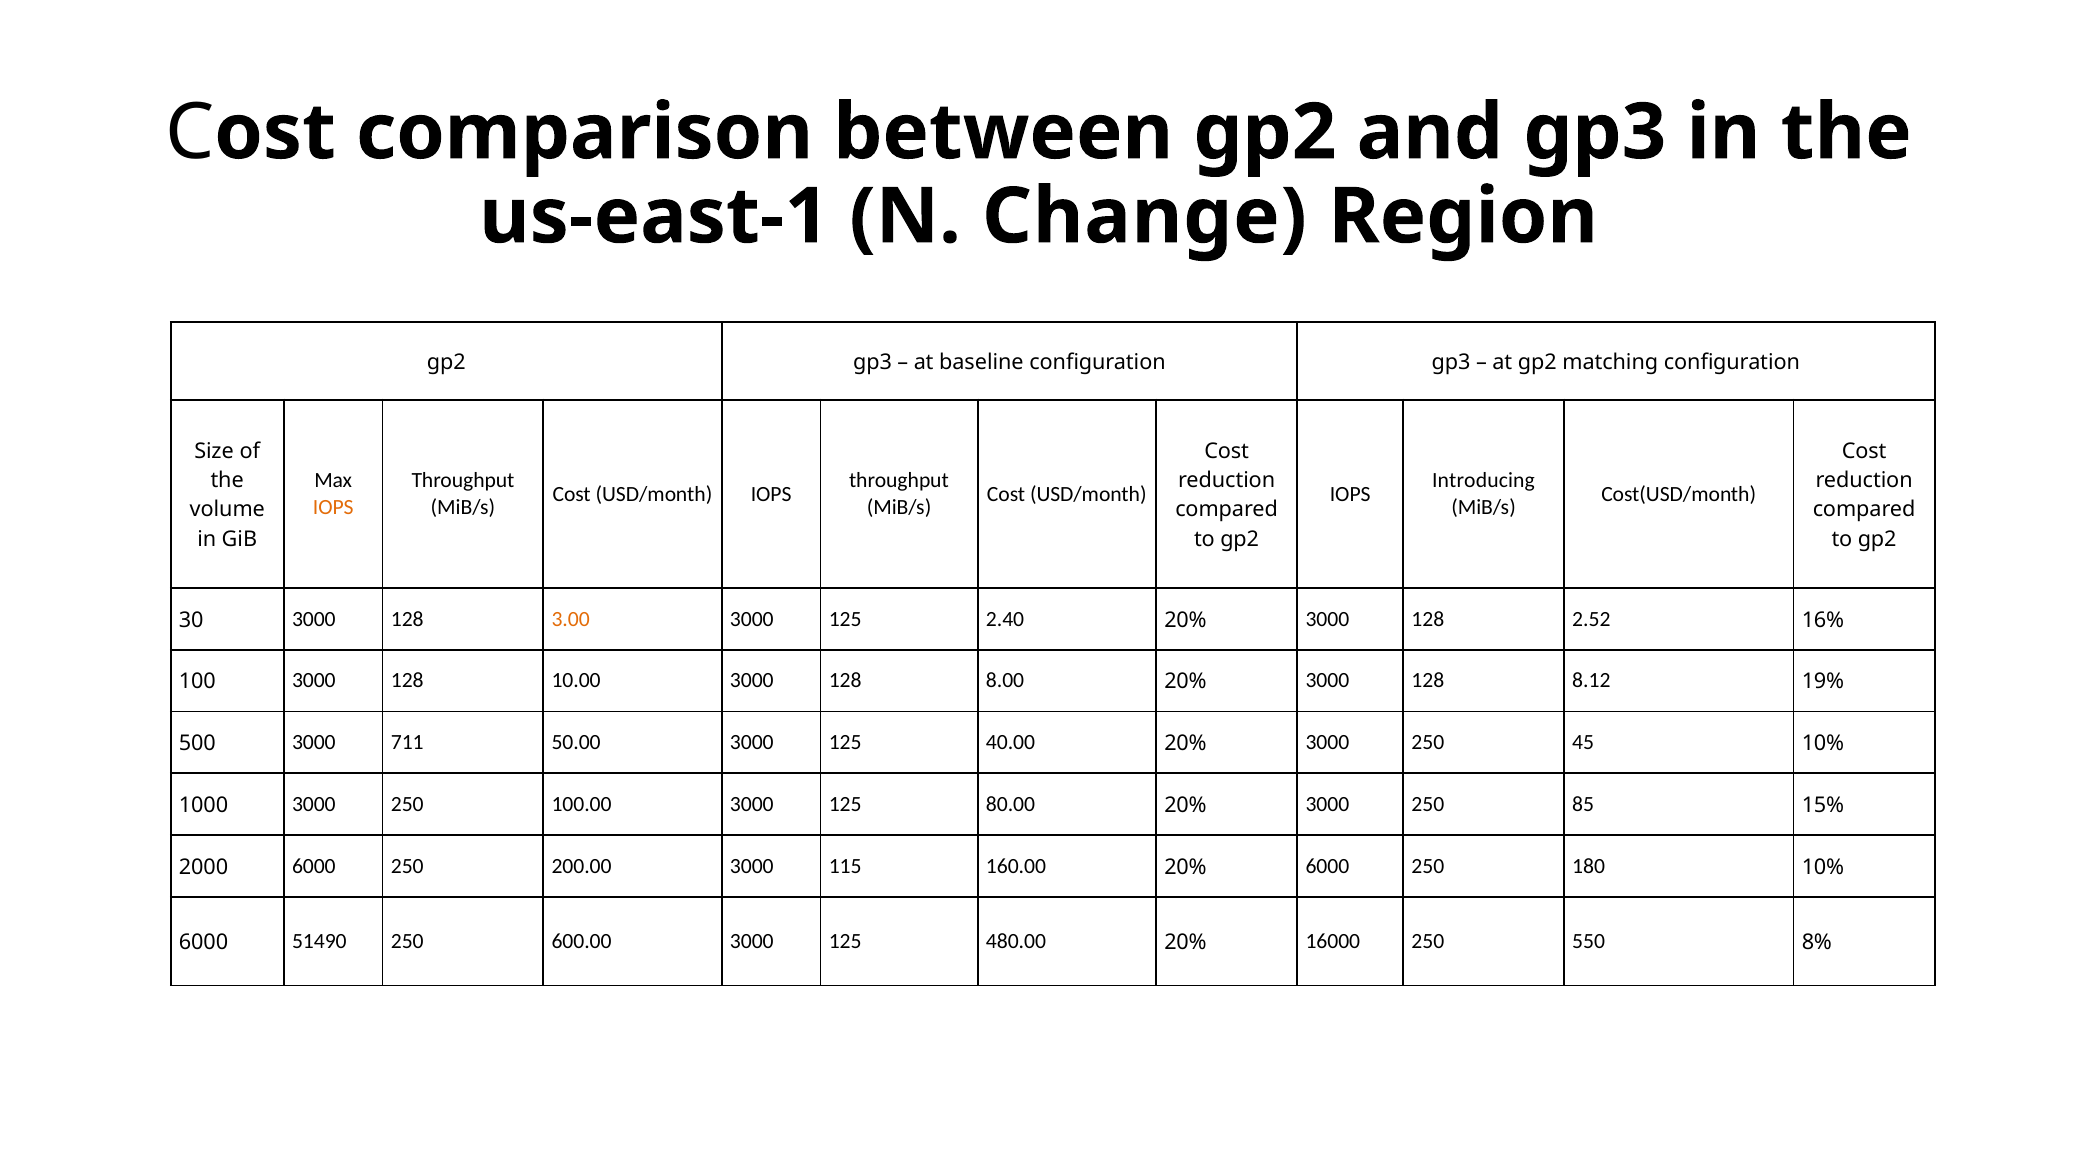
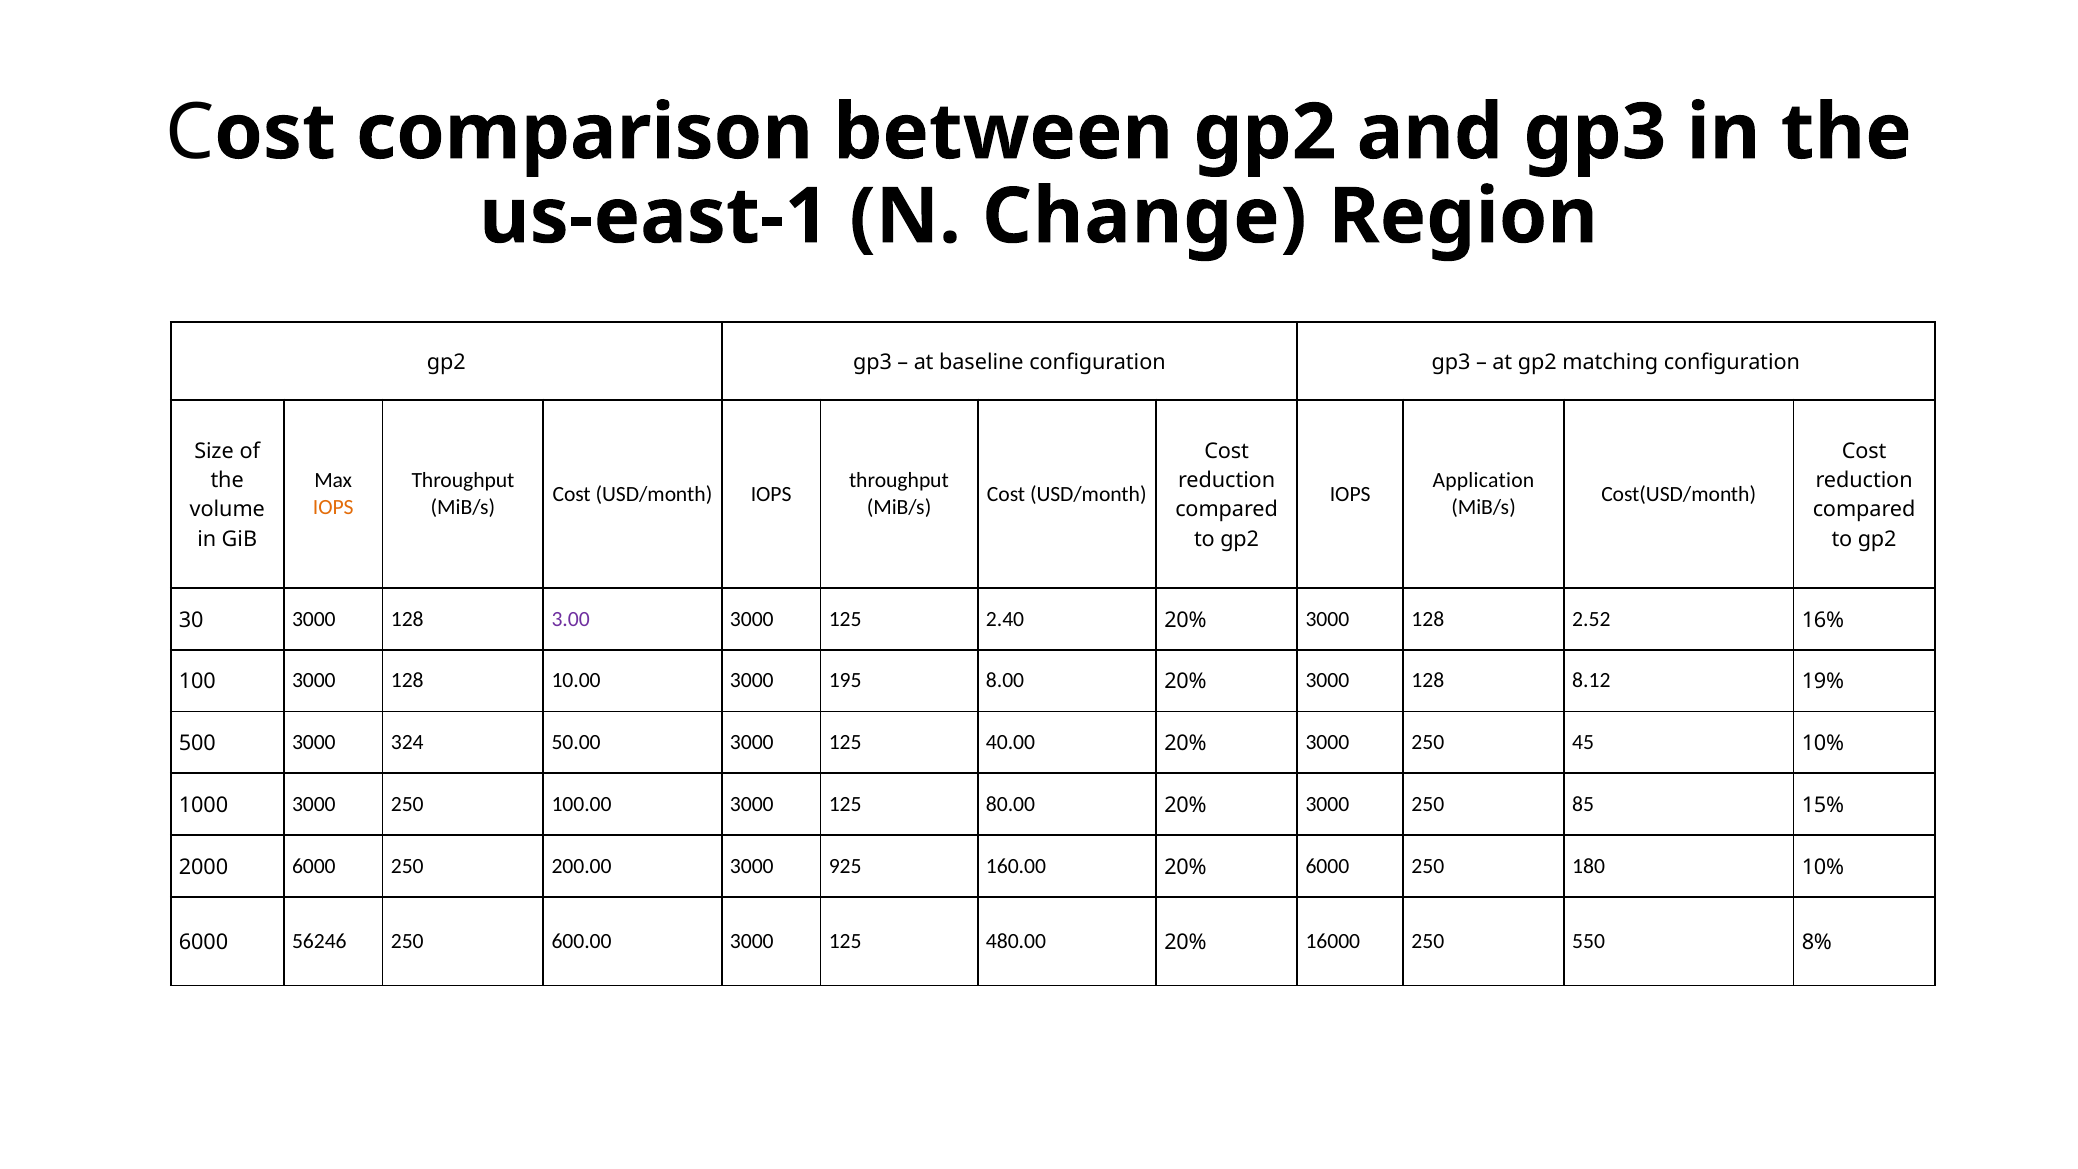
Introducing: Introducing -> Application (1483, 481)
3.00 colour: orange -> purple (571, 619)
10.00 3000 128: 128 -> 195 (845, 681)
711: 711 -> 324 (407, 743)
115: 115 -> 925 (845, 866)
51490: 51490 -> 56246 (319, 941)
